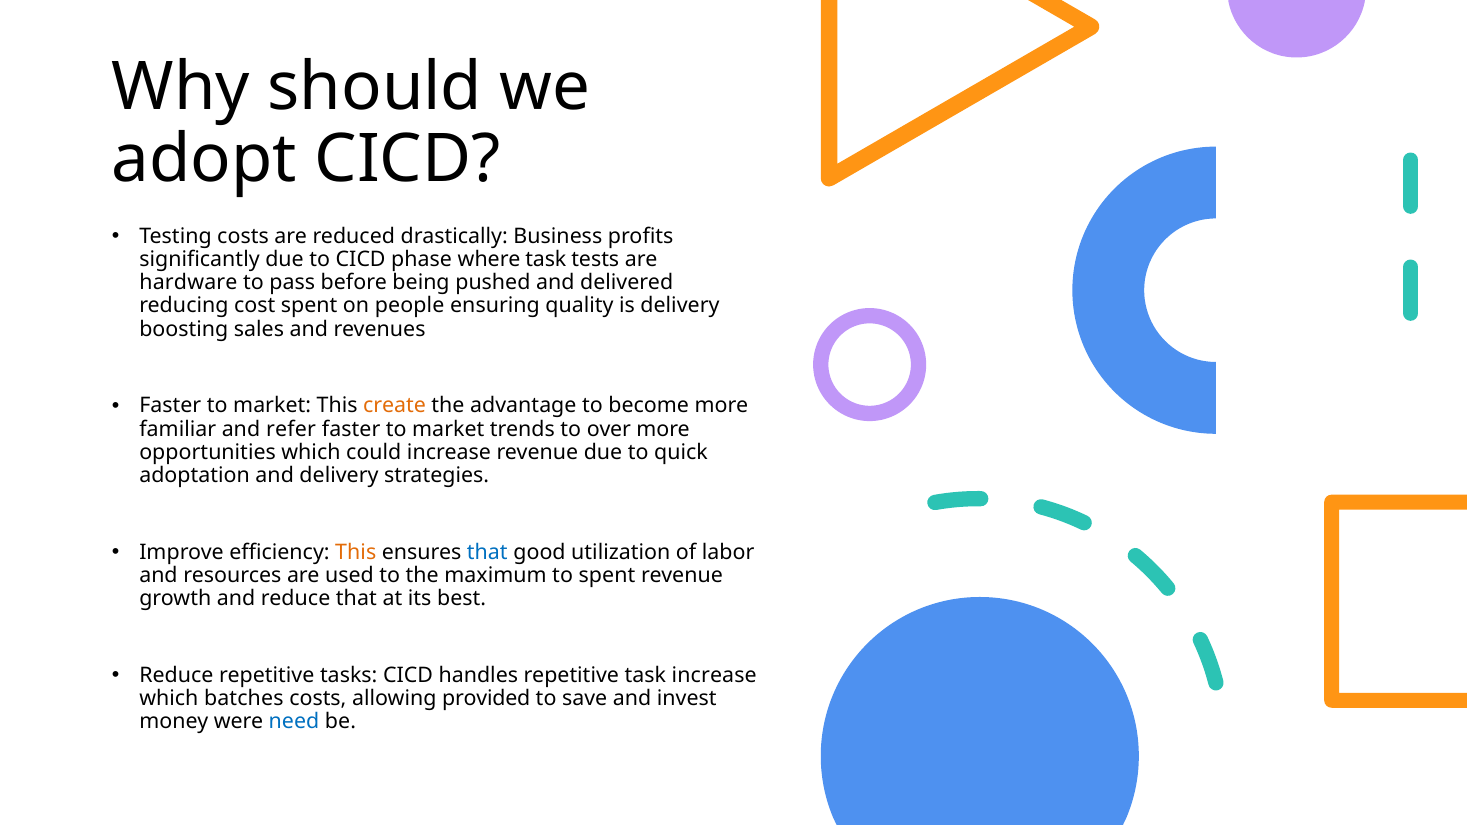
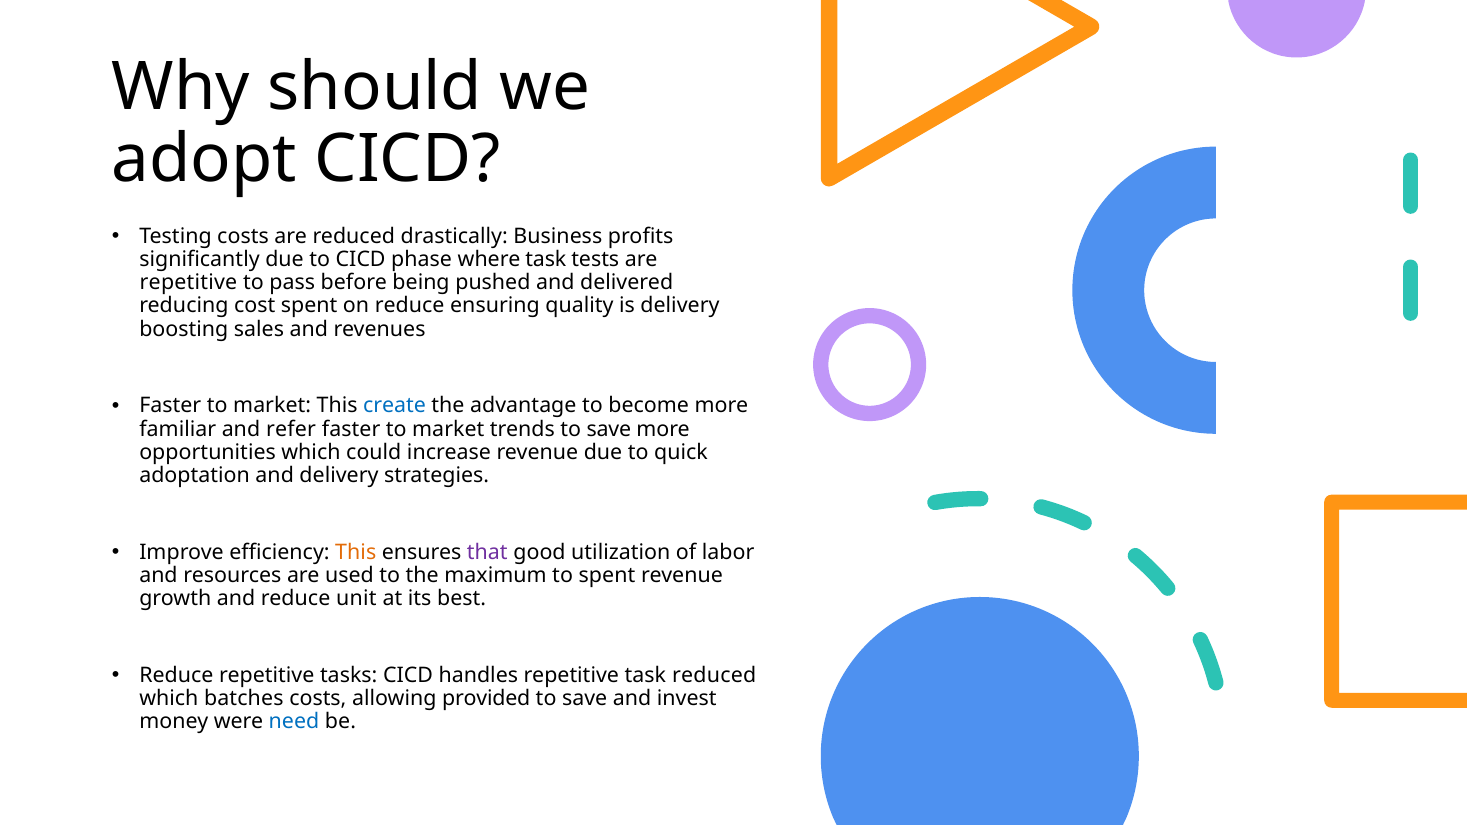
hardware: hardware -> repetitive (188, 283)
on people: people -> reduce (410, 306)
create colour: orange -> blue (395, 406)
trends to over: over -> save (609, 429)
that colour: blue -> purple (487, 552)
reduce that: that -> unit (356, 598)
task increase: increase -> reduced (714, 675)
